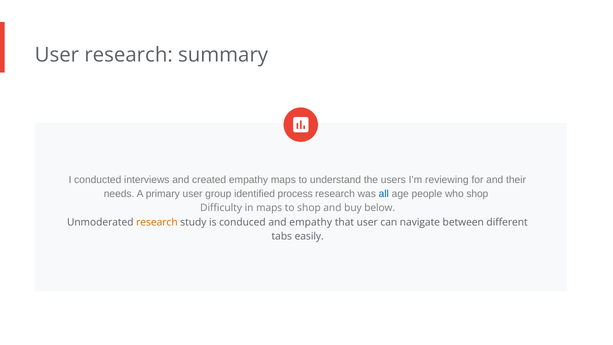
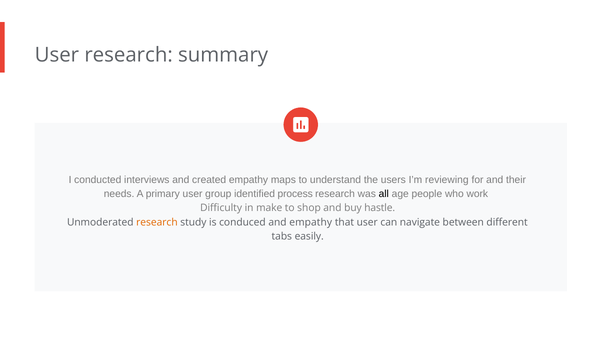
all colour: blue -> black (384, 194)
who shop: shop -> work (477, 194)
in maps: maps -> make (269, 208)
below: below -> hastle (380, 208)
